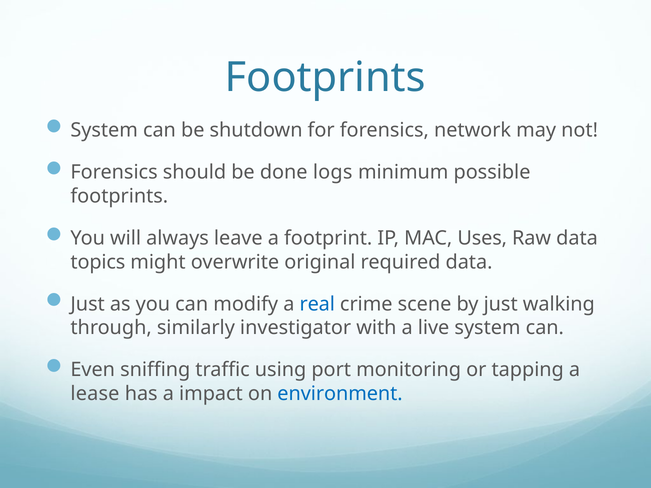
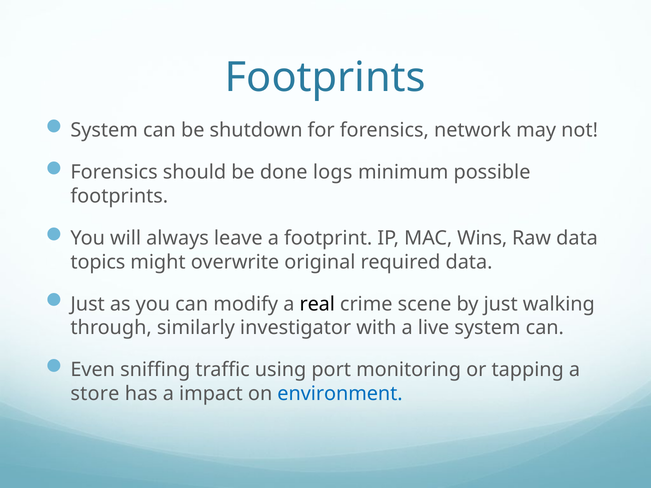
Uses: Uses -> Wins (482, 238)
real colour: blue -> black (317, 304)
lease: lease -> store (95, 394)
